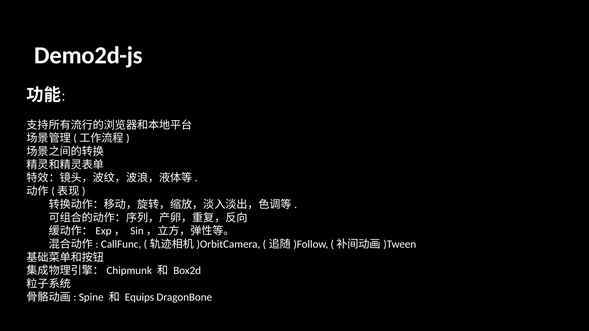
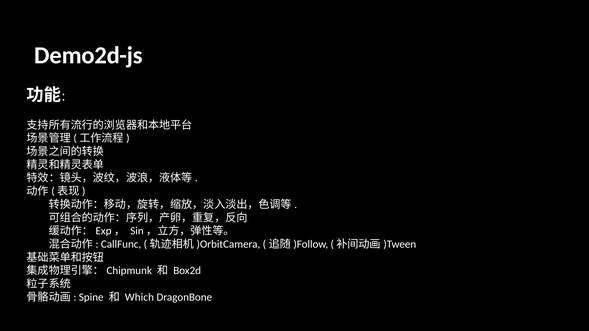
Equips: Equips -> Which (139, 297)
